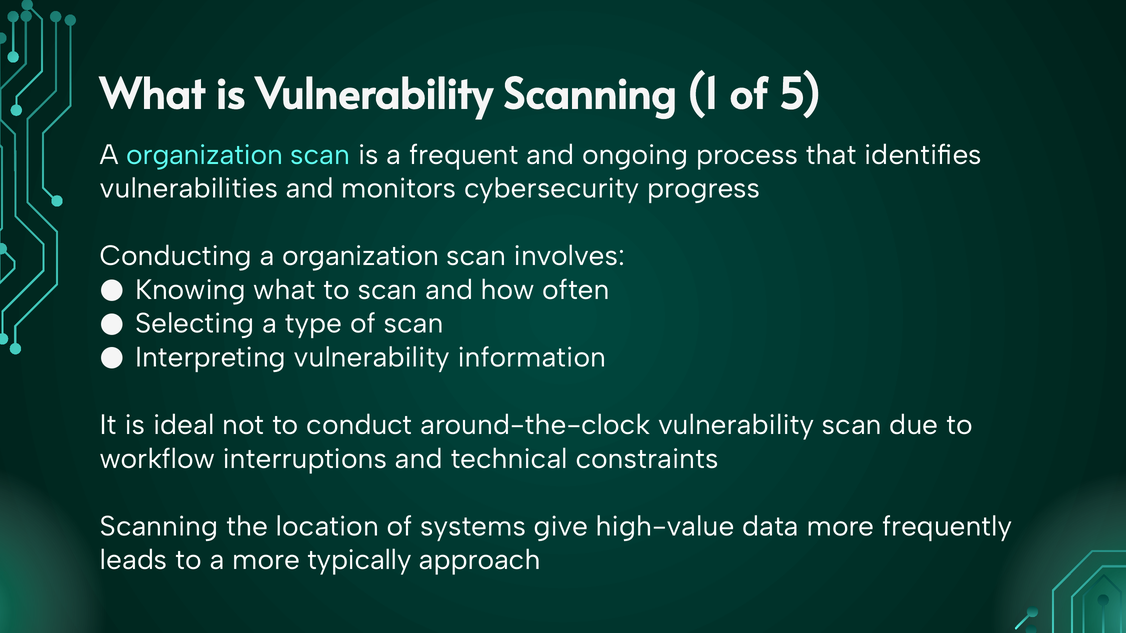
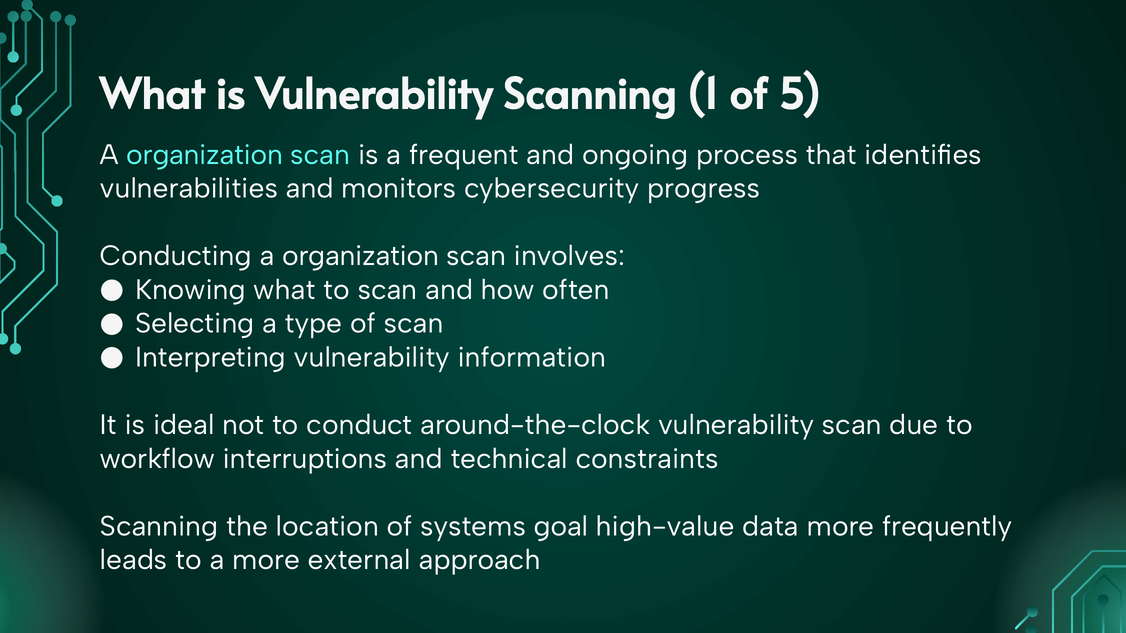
give: give -> goal (561, 527)
typically: typically -> external (359, 560)
